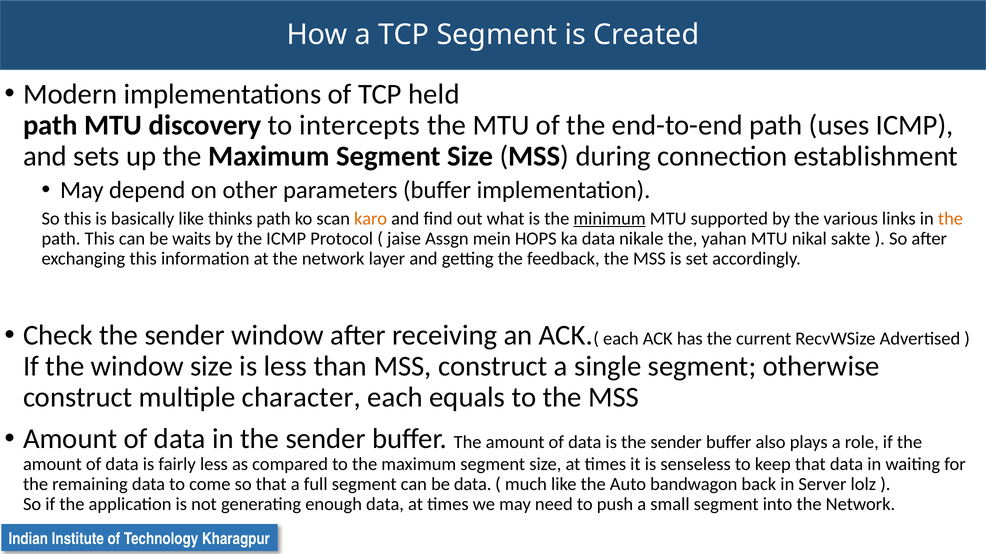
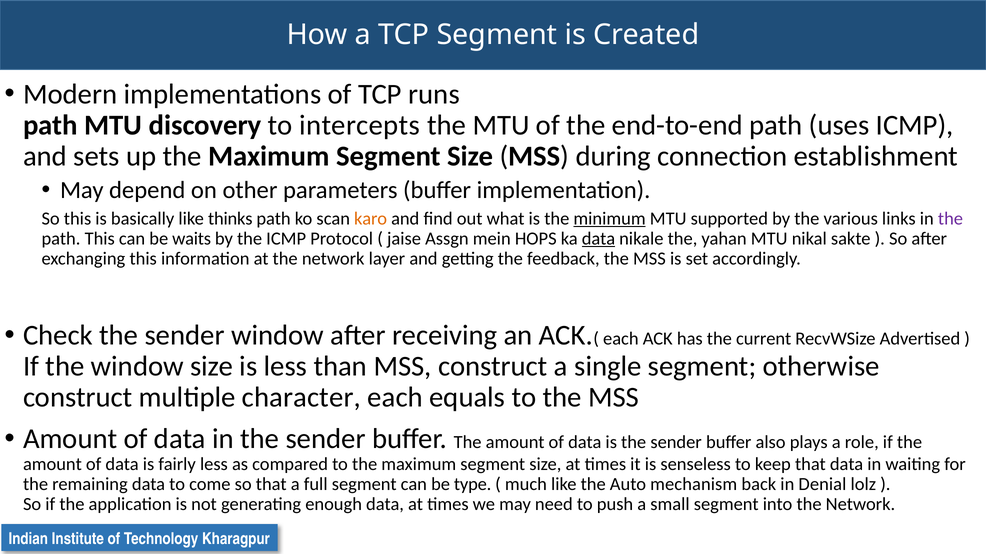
held: held -> runs (434, 94)
the colour: orange -> purple (951, 219)
data underline: none -> present (599, 239)
be data: data -> type (473, 485)
bandwagon: bandwagon -> mechanism (694, 485)
Server: Server -> Denial (822, 485)
